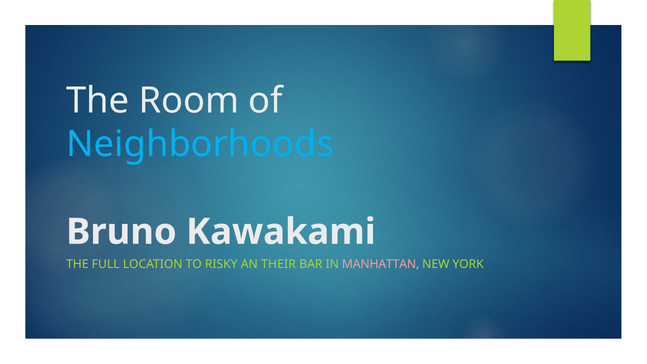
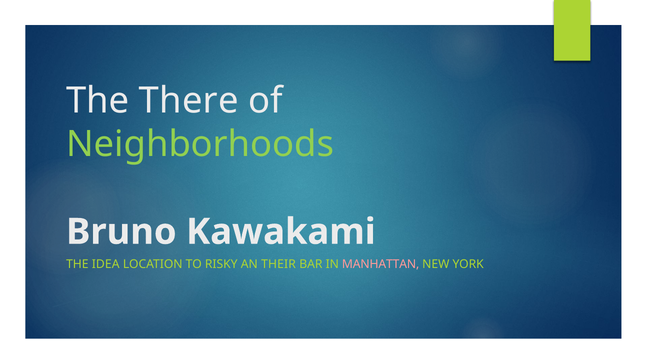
Room: Room -> There (189, 101)
Neighborhoods colour: light blue -> light green (200, 144)
FULL: FULL -> IDEA (106, 264)
